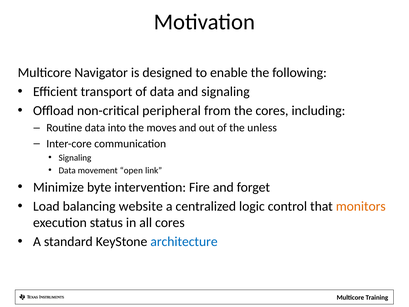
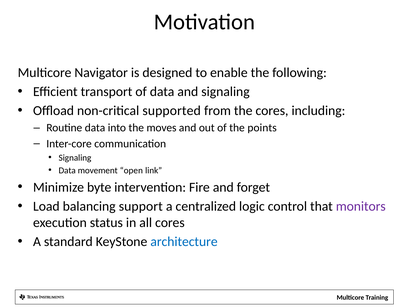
peripheral: peripheral -> supported (172, 111)
unless: unless -> points (262, 128)
website: website -> support (141, 206)
monitors colour: orange -> purple (361, 206)
